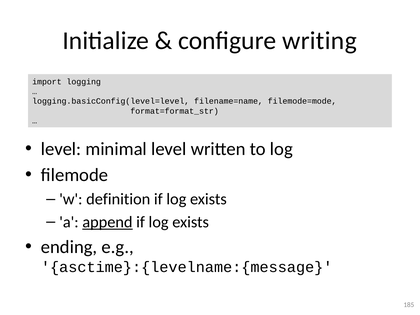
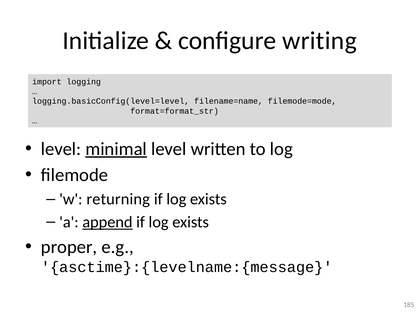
minimal underline: none -> present (116, 149)
definition: definition -> returning (118, 199)
ending: ending -> proper (69, 247)
